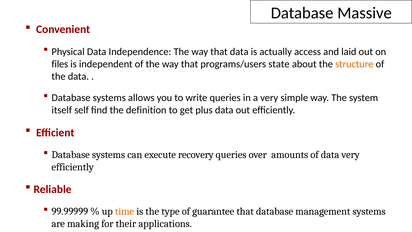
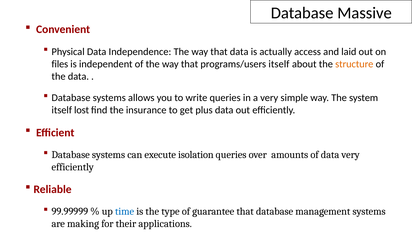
programs/users state: state -> itself (279, 64)
self: self -> lost (82, 110)
definition: definition -> insurance (146, 110)
recovery: recovery -> isolation (196, 155)
time colour: orange -> blue (125, 211)
